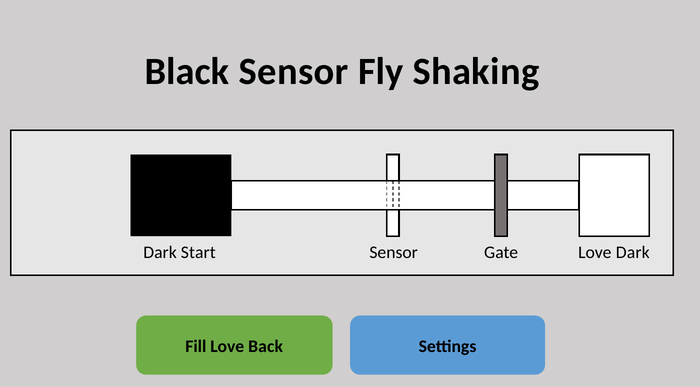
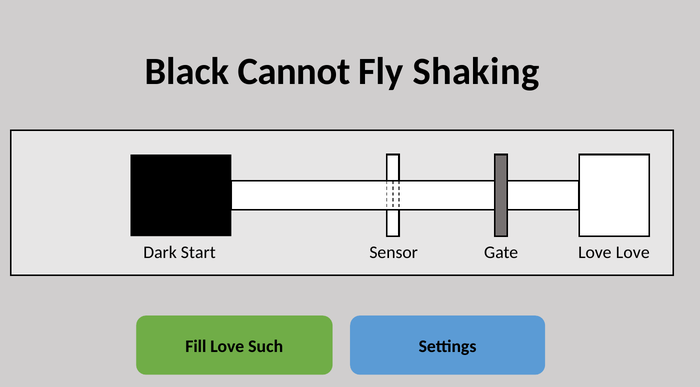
Black Sensor: Sensor -> Cannot (294, 71)
Love Dark: Dark -> Love (633, 252)
Back: Back -> Such (266, 346)
